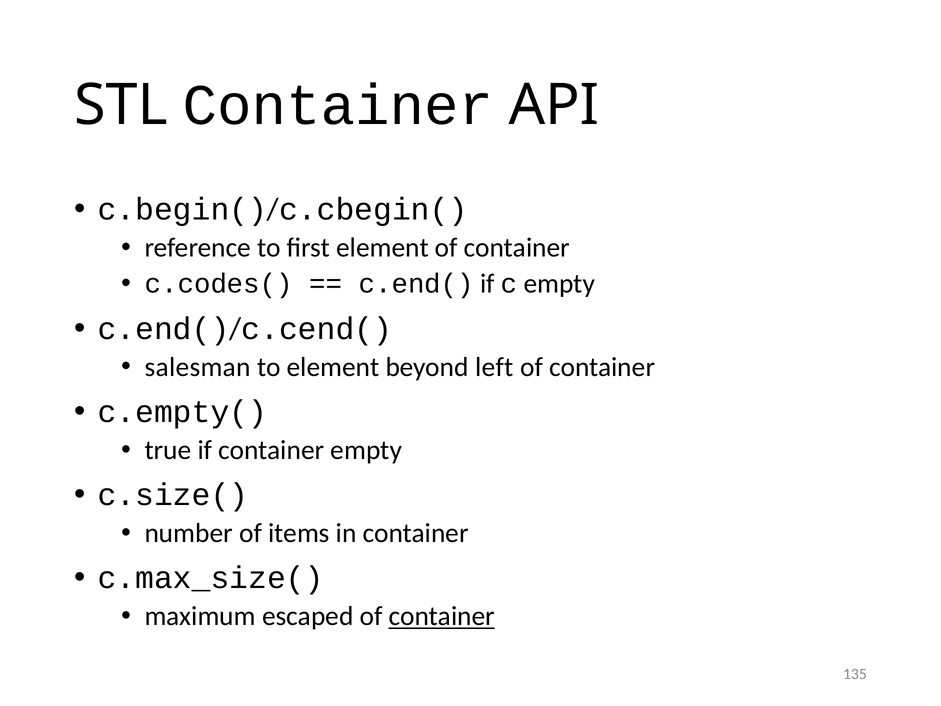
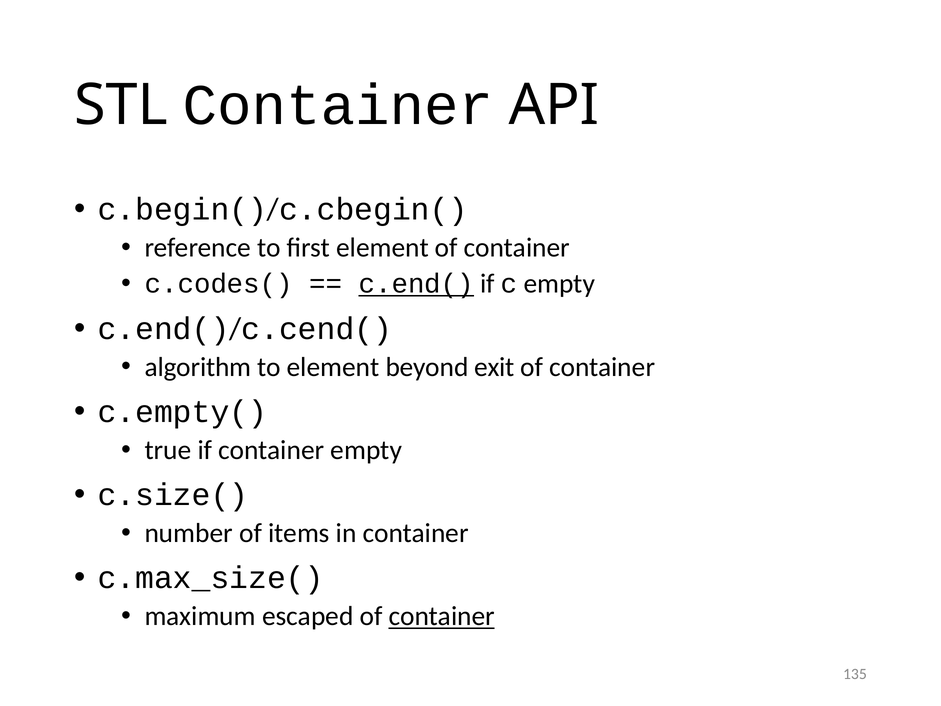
c.end( underline: none -> present (416, 284)
salesman: salesman -> algorithm (198, 367)
left: left -> exit (495, 367)
